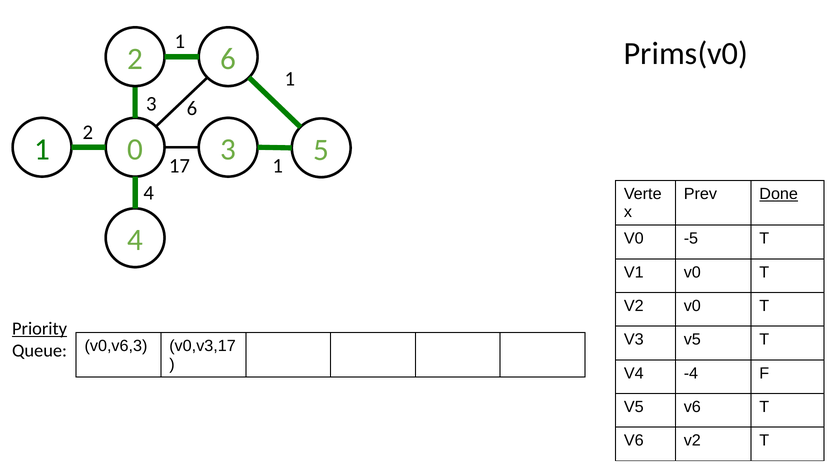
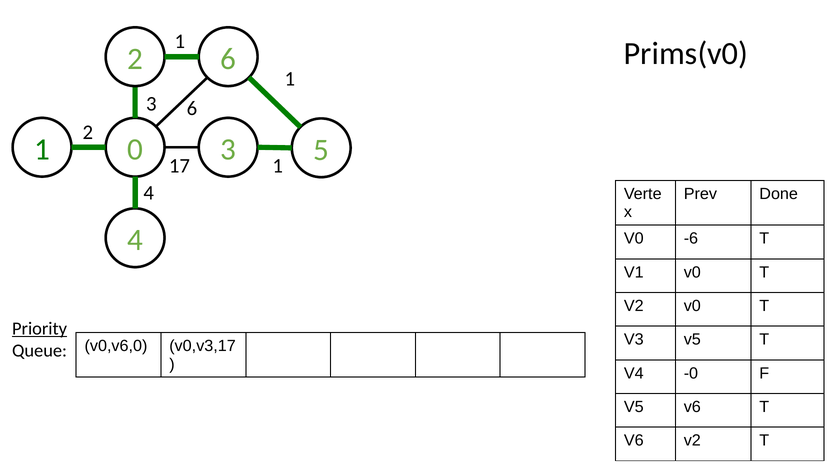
Done underline: present -> none (779, 194)
-5: -5 -> -6 (691, 239)
v0,v6,3: v0,v6,3 -> v0,v6,0 (116, 346)
-4: -4 -> -0 (691, 374)
